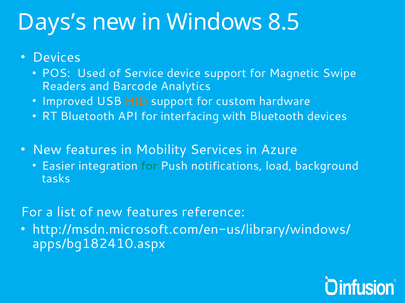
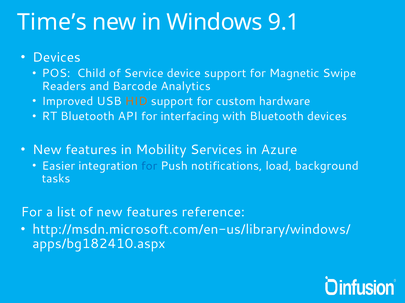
Days’s: Days’s -> Time’s (52, 22)
8.5: 8.5 -> 9.1 (284, 22)
Used: Used -> Child (91, 74)
for colour: green -> blue (149, 166)
